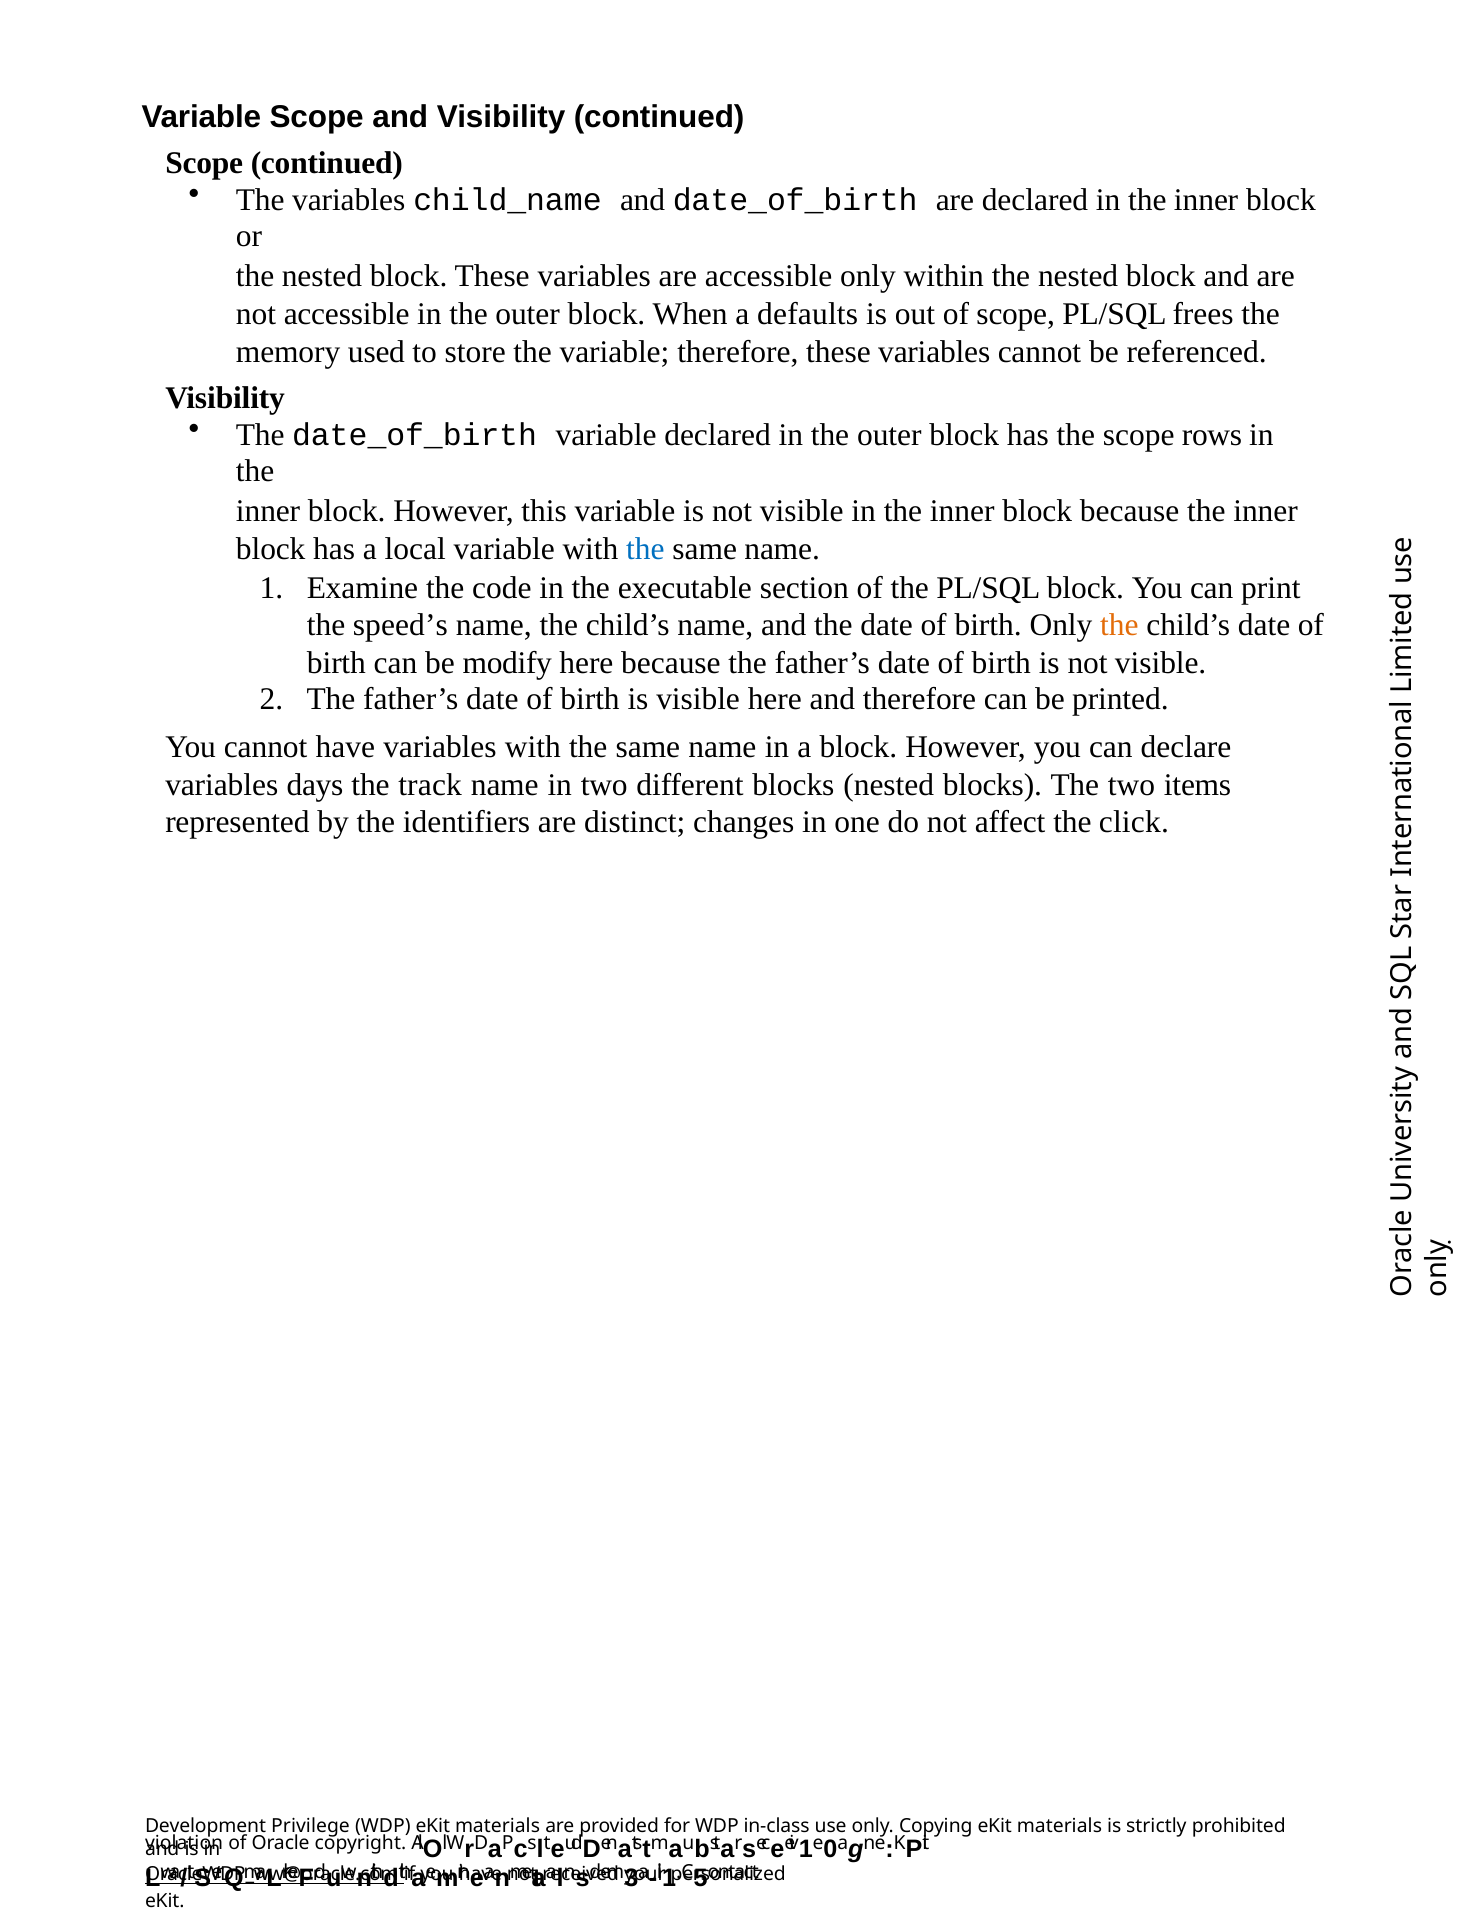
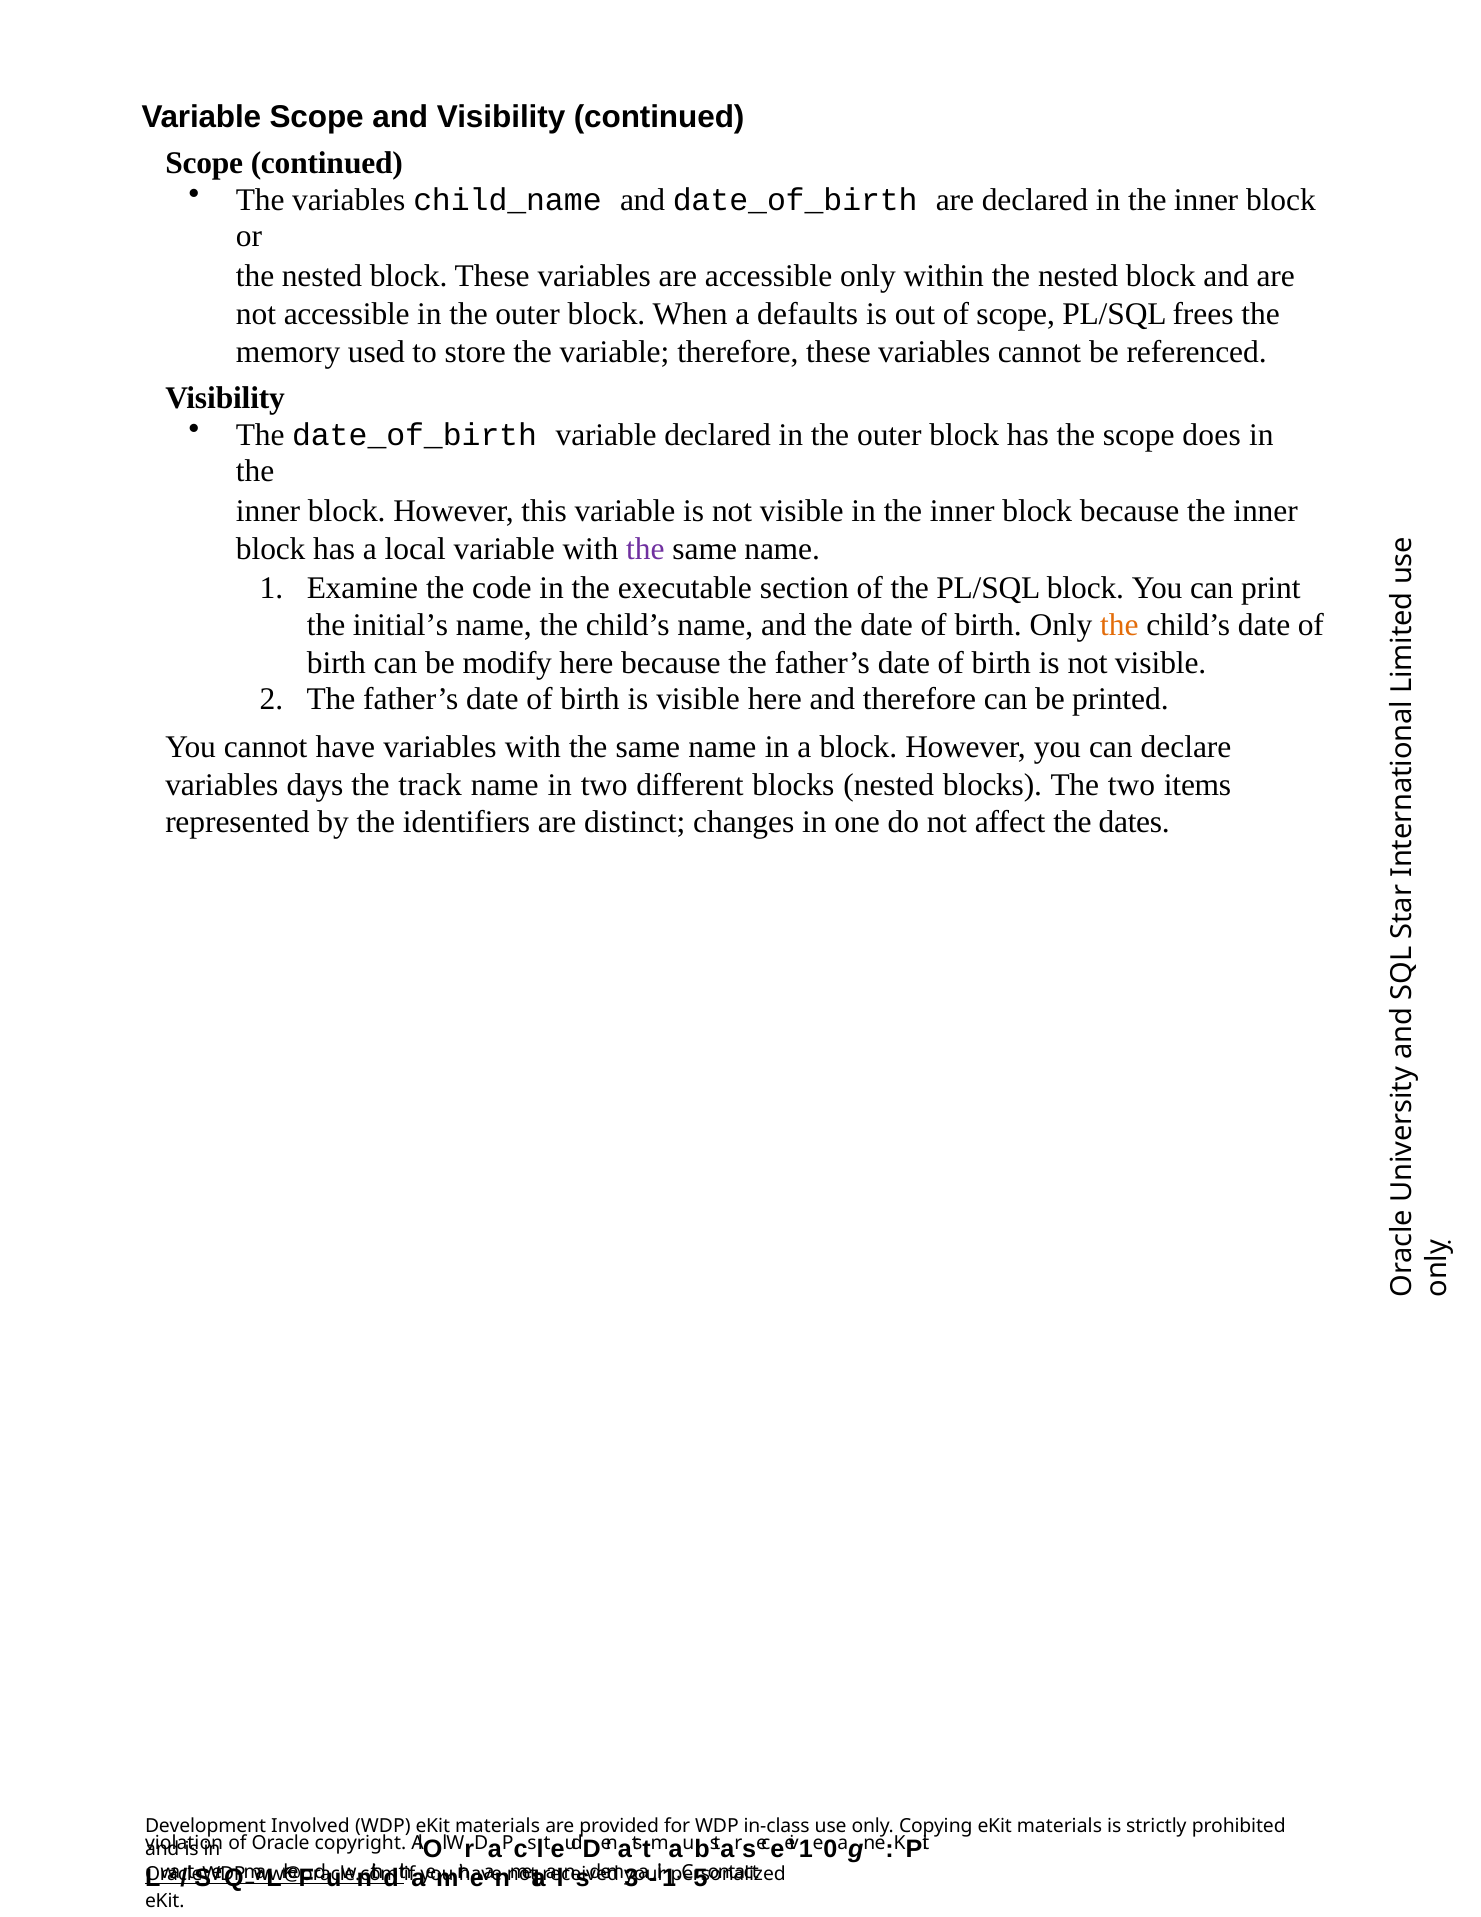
rows: rows -> does (1212, 435)
the colour: blue -> purple (645, 549)
speed’s: speed’s -> initial’s (400, 625)
click: click -> dates (1134, 822)
Privilege: Privilege -> Involved (311, 1825)
